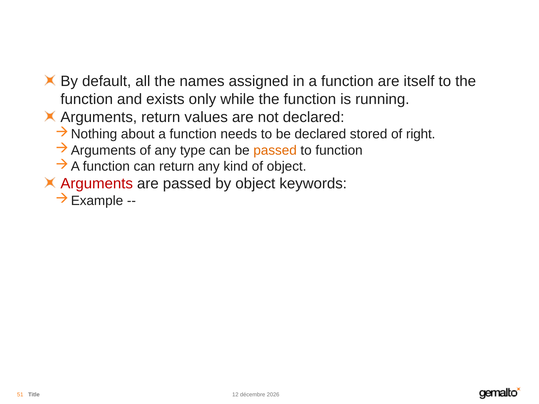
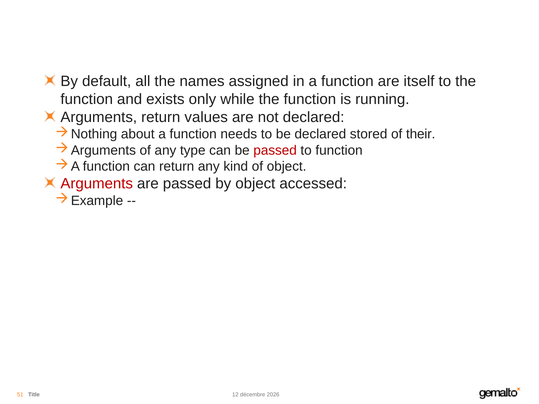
right: right -> their (421, 134)
passed colour: orange -> red (275, 150)
keywords: keywords -> accessed (313, 184)
